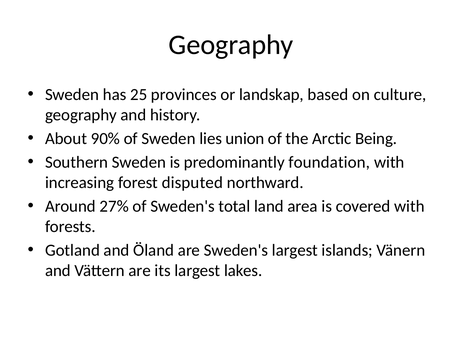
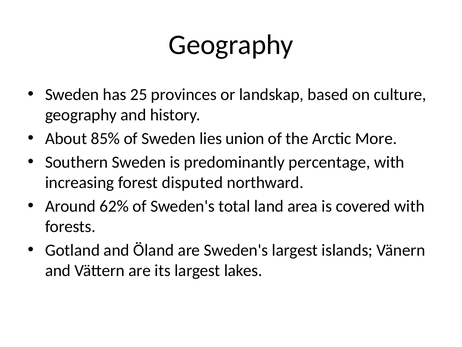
90%: 90% -> 85% (105, 138)
Being: Being -> More (376, 138)
foundation: foundation -> percentage (329, 162)
27%: 27% -> 62% (114, 206)
